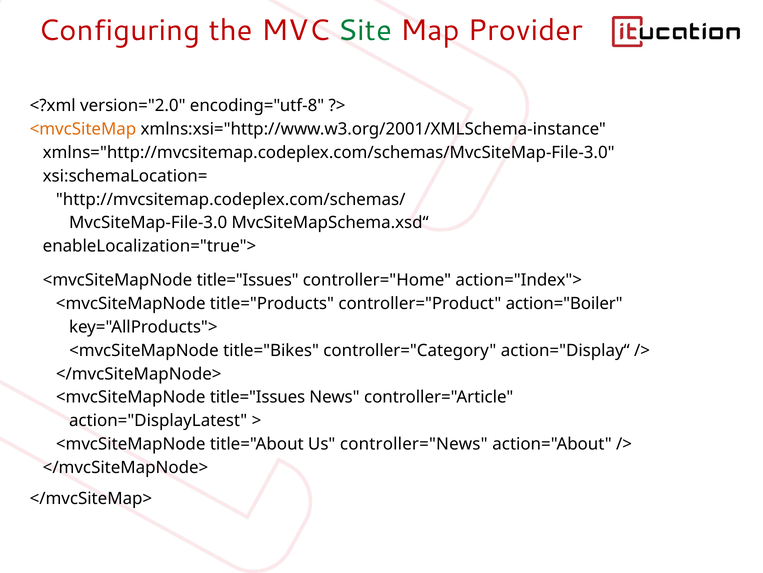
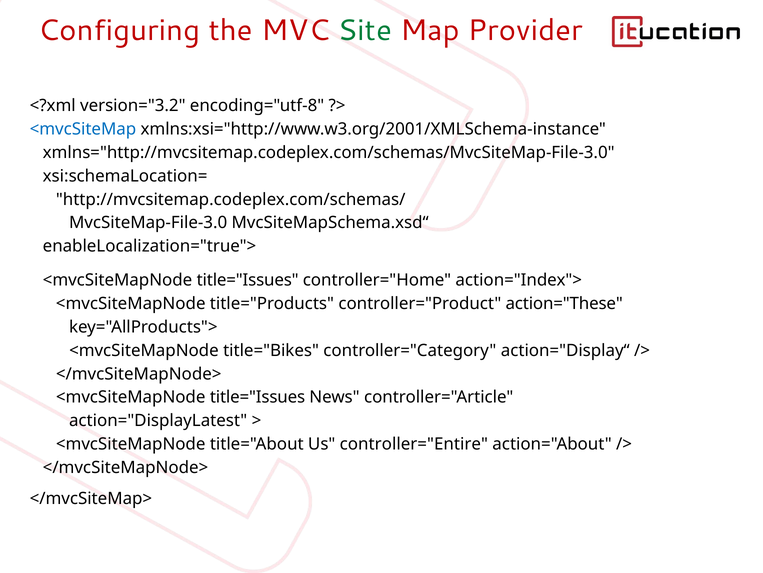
version="2.0: version="2.0 -> version="3.2 (133, 106)
<mvcSiteMap colour: orange -> blue (83, 129)
action="Boiler: action="Boiler -> action="These (564, 303)
controller="News: controller="News -> controller="Entire (414, 444)
